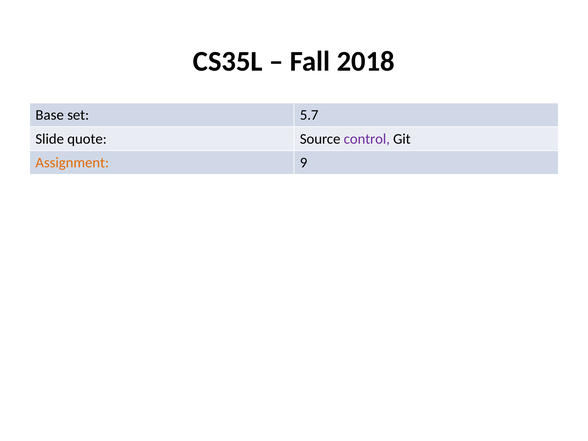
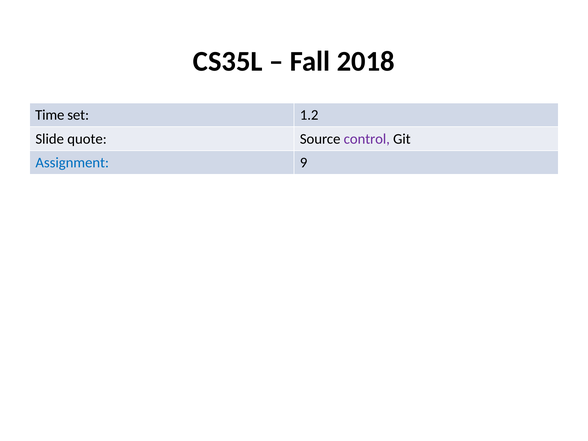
Base: Base -> Time (50, 115)
5.7: 5.7 -> 1.2 (309, 115)
Assignment colour: orange -> blue (72, 163)
